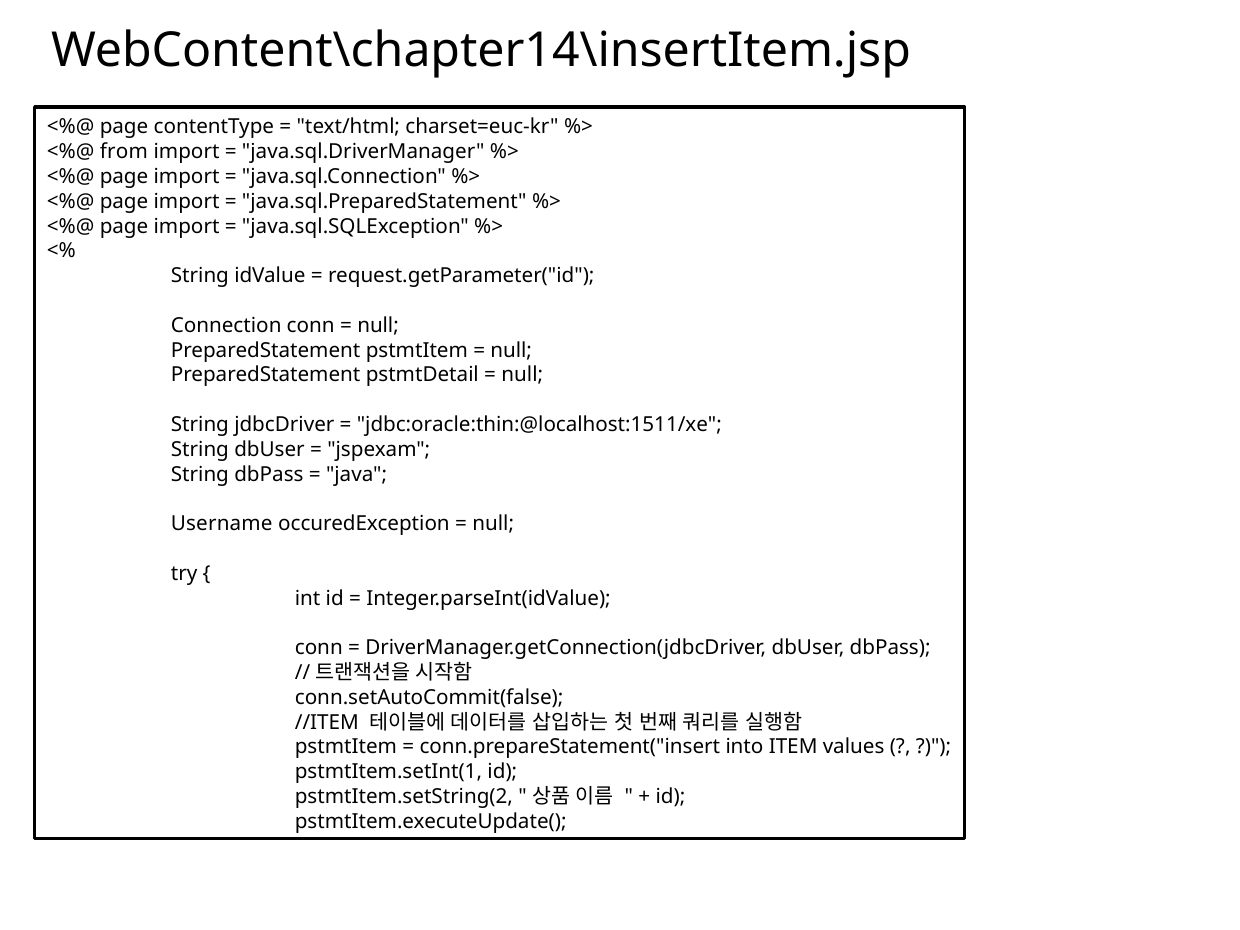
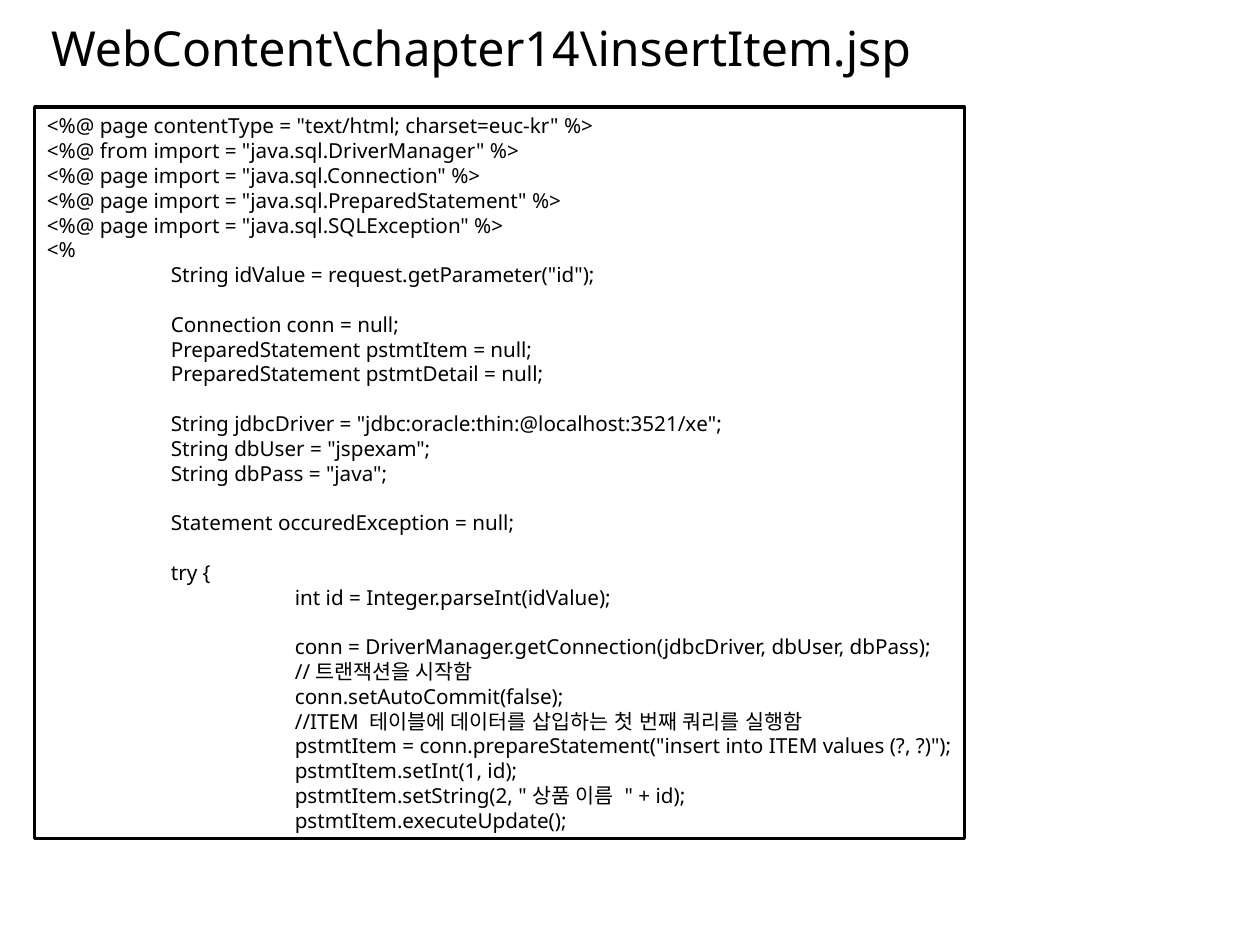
jdbc:oracle:thin:@localhost:1511/xe: jdbc:oracle:thin:@localhost:1511/xe -> jdbc:oracle:thin:@localhost:3521/xe (539, 425)
Username: Username -> Statement (222, 524)
